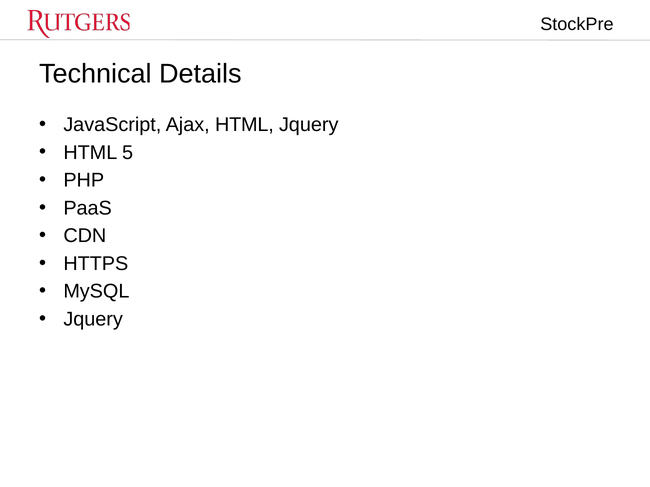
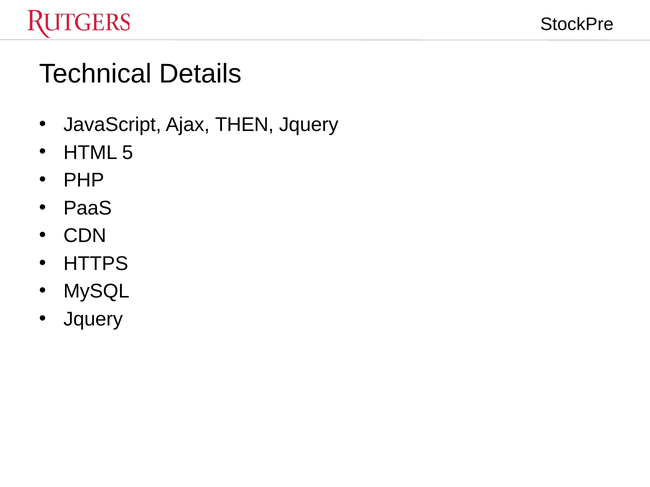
Ajax HTML: HTML -> THEN (244, 125)
